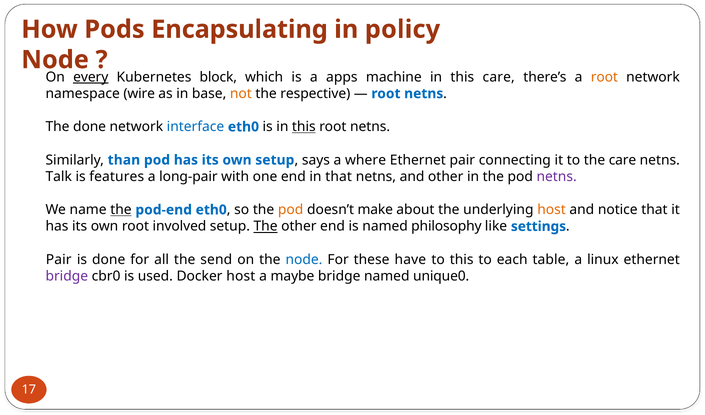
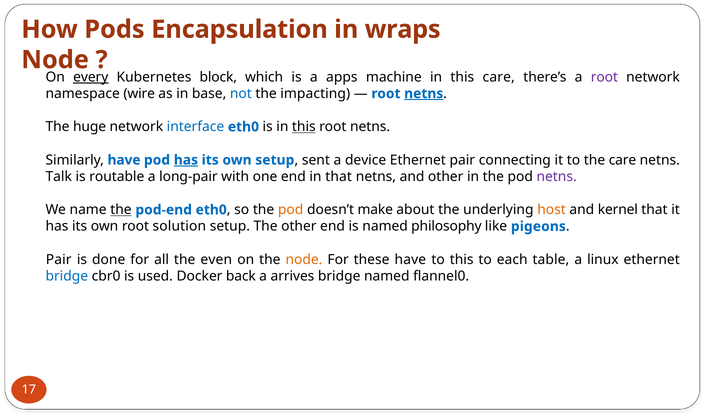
Encapsulating: Encapsulating -> Encapsulation (239, 29)
policy: policy -> wraps (403, 29)
root colour: orange -> purple (604, 77)
not colour: orange -> blue (241, 94)
respective: respective -> impacting (315, 94)
netns underline: none -> present (424, 94)
The done: done -> huge (90, 127)
Similarly than: than -> have (124, 160)
has underline: none -> present (186, 160)
says: says -> sent (316, 160)
where: where -> device (366, 160)
features: features -> routable (117, 176)
notice: notice -> kernel (618, 210)
involved: involved -> solution (179, 226)
The underline: present -> none (266, 226)
settings: settings -> pigeons (538, 226)
send: send -> even (216, 259)
node colour: blue -> orange (304, 259)
bridge colour: purple -> blue (67, 276)
Docker host: host -> back (241, 276)
maybe: maybe -> arrives (292, 276)
unique0: unique0 -> flannel0 (441, 276)
